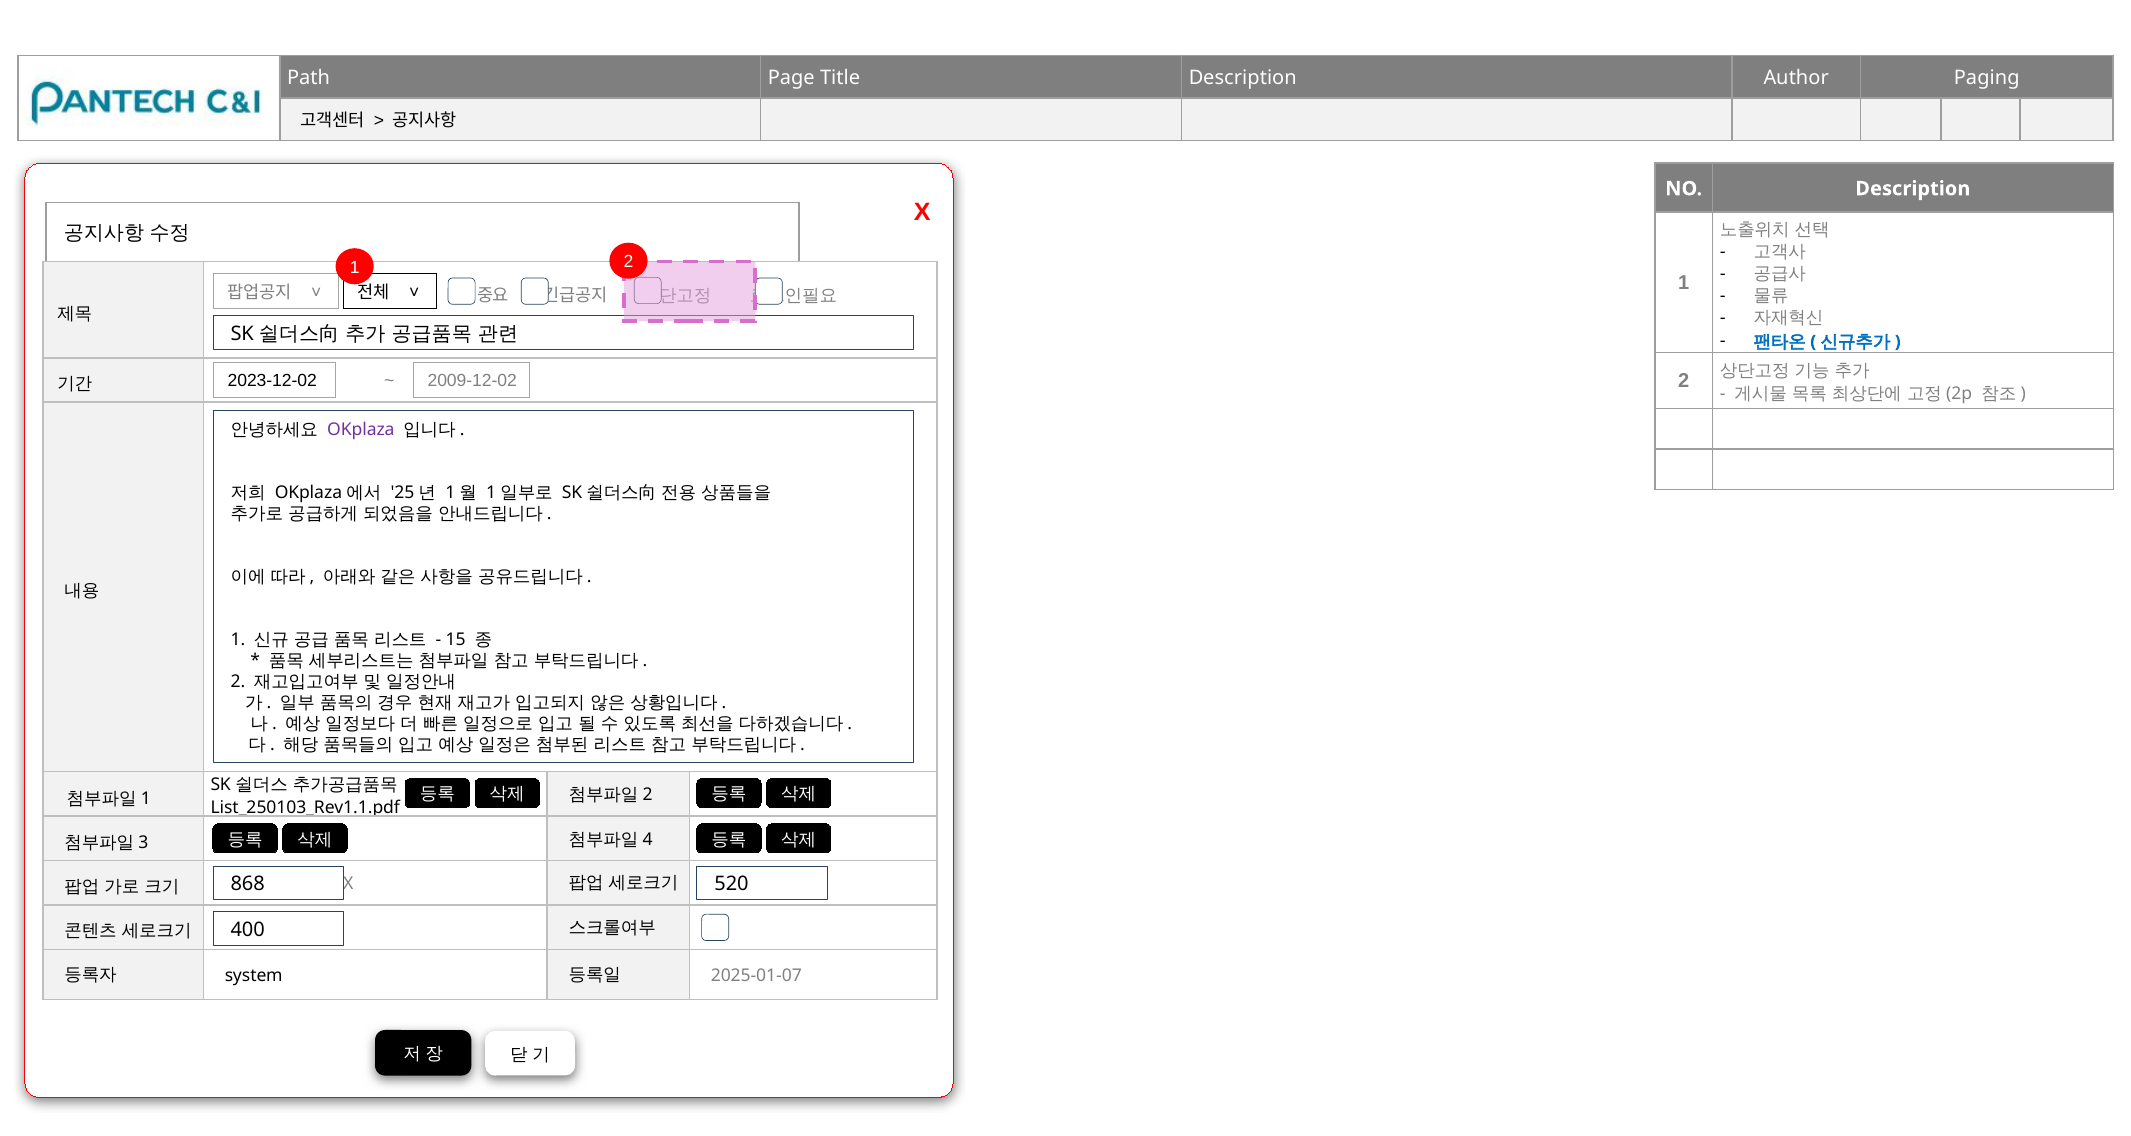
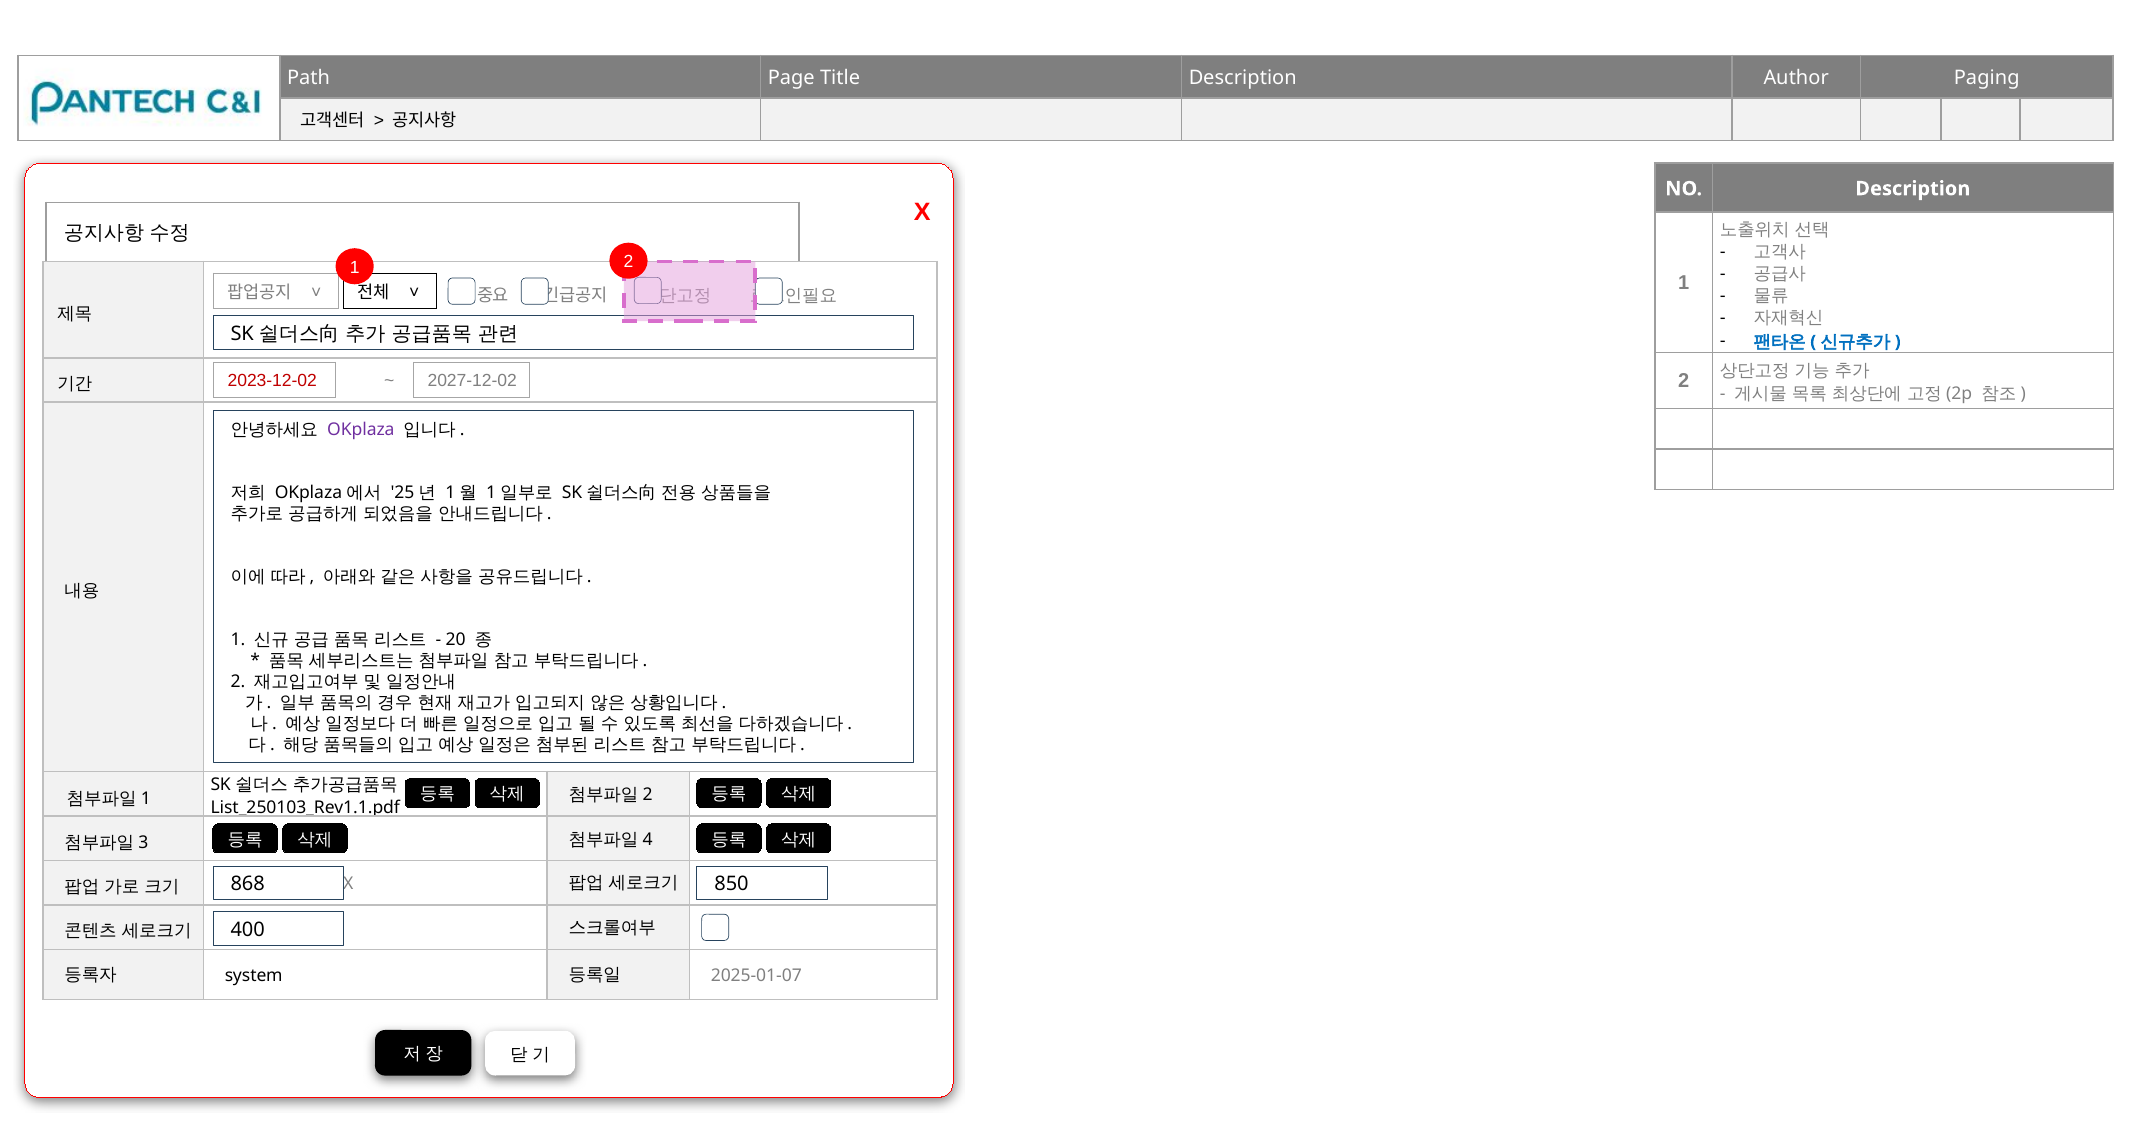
2023-12-02 colour: black -> red (272, 380)
2009-12-02: 2009-12-02 -> 2027-12-02 (472, 380)
15: 15 -> 20 (456, 640)
520: 520 -> 850 (731, 885)
